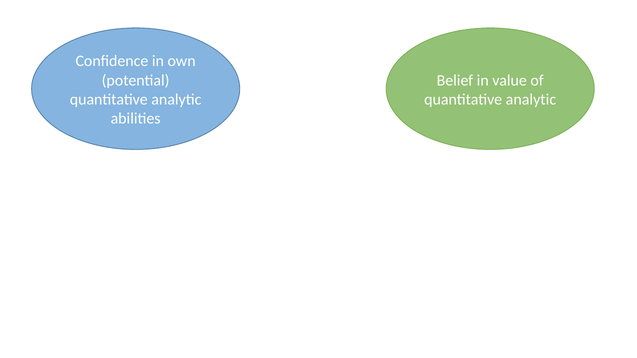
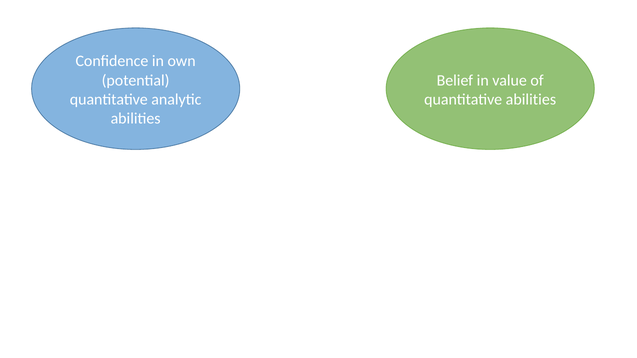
analytic: analytic -> abilities (531, 99)
